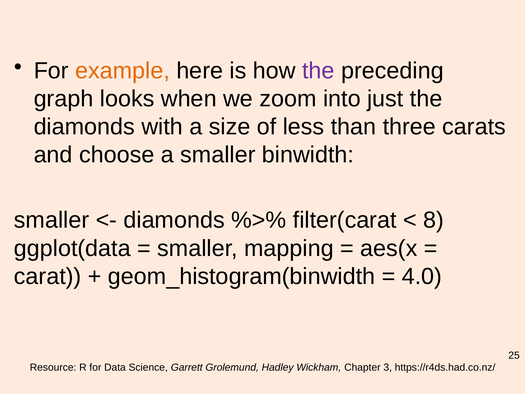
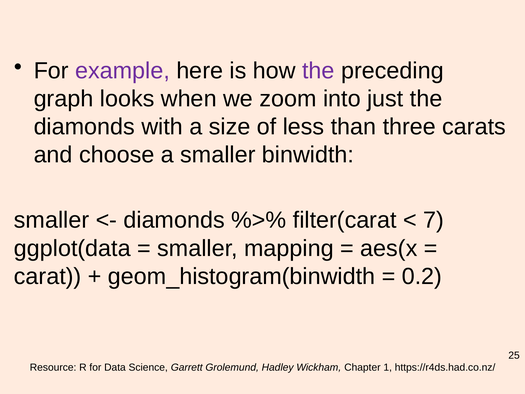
example colour: orange -> purple (122, 71)
8: 8 -> 7 (434, 220)
4.0: 4.0 -> 0.2 (422, 276)
3: 3 -> 1 (388, 367)
